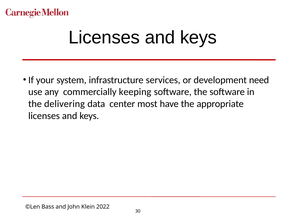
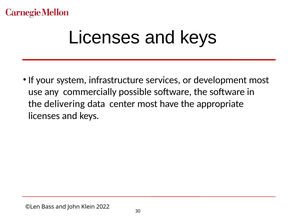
development need: need -> most (259, 80)
keeping: keeping -> possible (135, 92)
